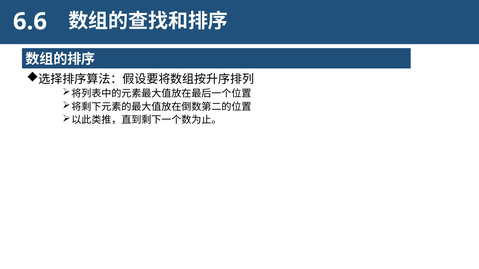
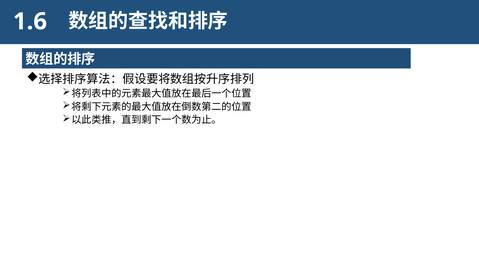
6.6: 6.6 -> 1.6 (30, 21)
